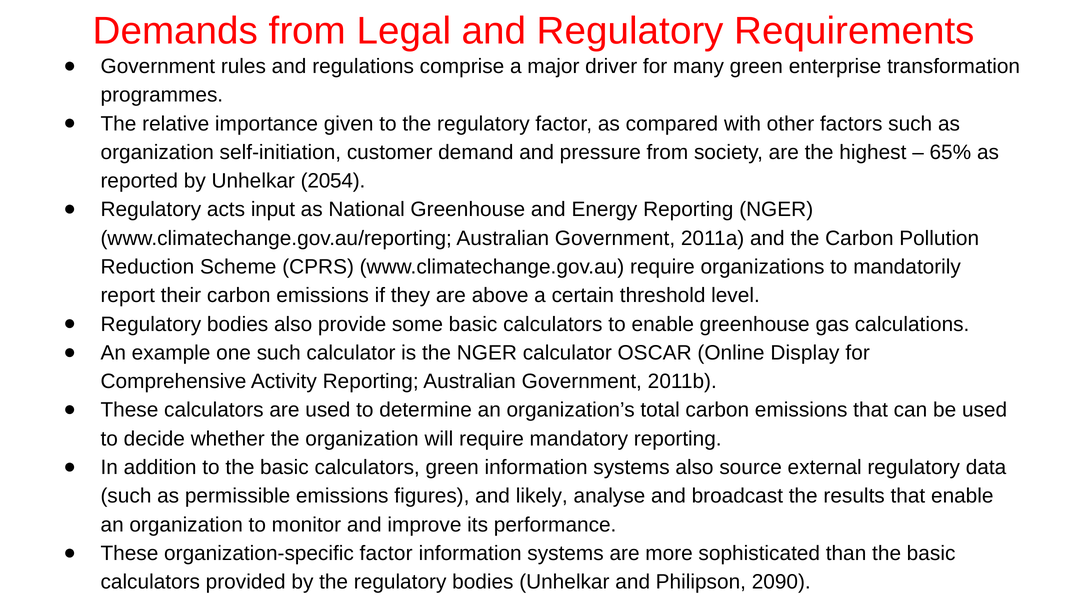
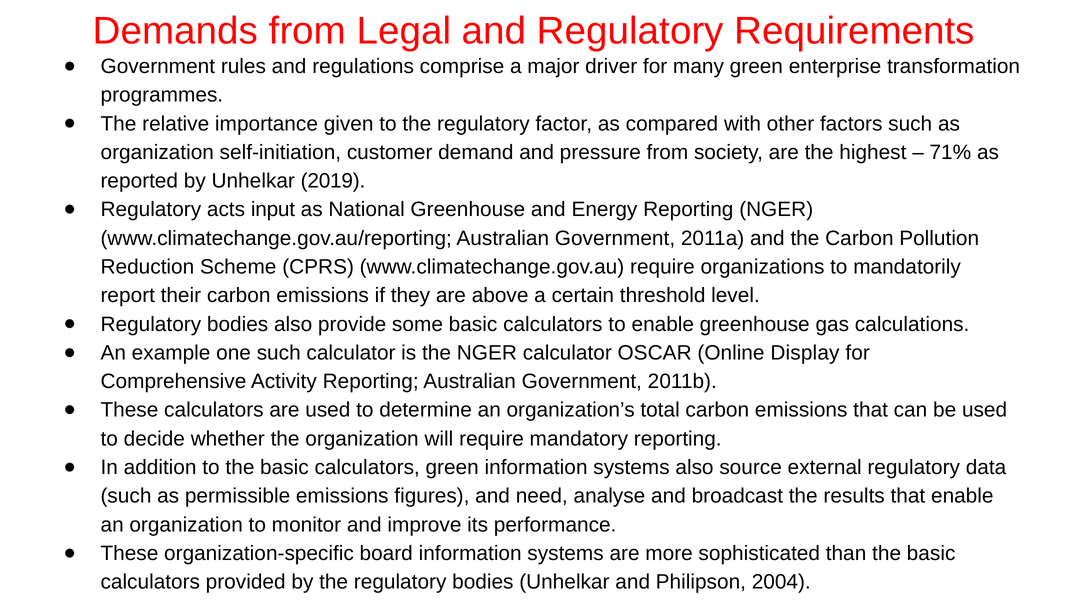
65%: 65% -> 71% (950, 152)
2054: 2054 -> 2019 (333, 181)
likely: likely -> need (542, 496)
organization-specific factor: factor -> board (386, 554)
2090: 2090 -> 2004 (781, 582)
